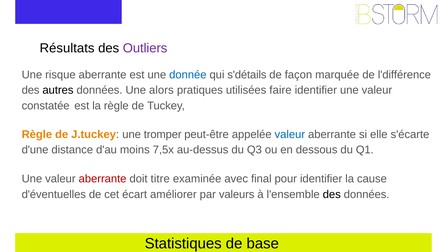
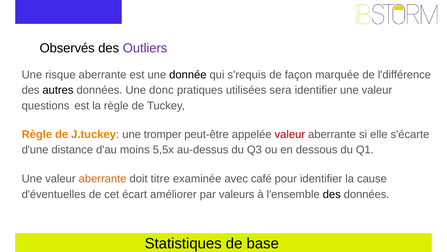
Résultats: Résultats -> Observés (67, 48)
donnée colour: blue -> black (188, 75)
s'détails: s'détails -> s'requis (247, 75)
alors: alors -> donc (161, 90)
faire: faire -> sera (280, 90)
constatée: constatée -> questions (46, 105)
valeur colour: blue -> red (290, 134)
7,5x: 7,5x -> 5,5x (163, 150)
aberrante colour: red -> orange (103, 178)
final: final -> café (261, 178)
